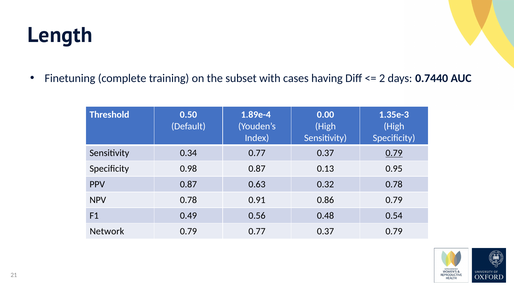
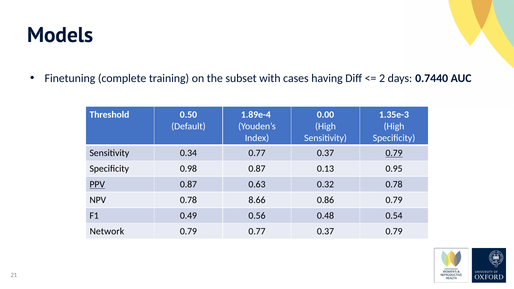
Length: Length -> Models (60, 35)
PPV underline: none -> present (97, 184)
0.91: 0.91 -> 8.66 (257, 200)
